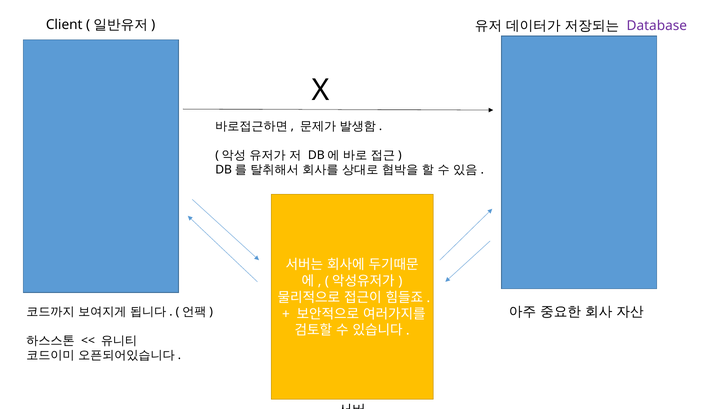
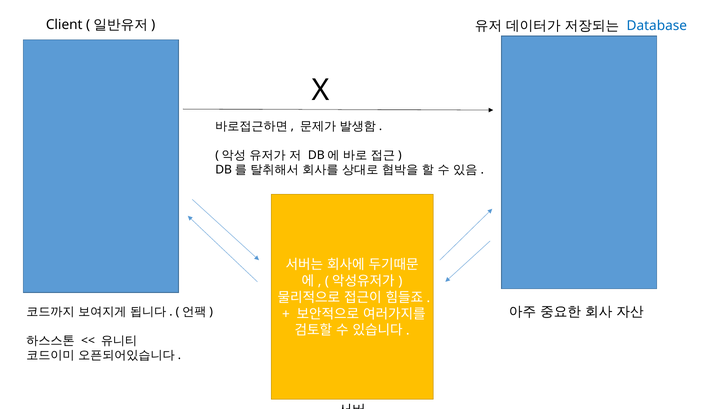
Database colour: purple -> blue (657, 26)
